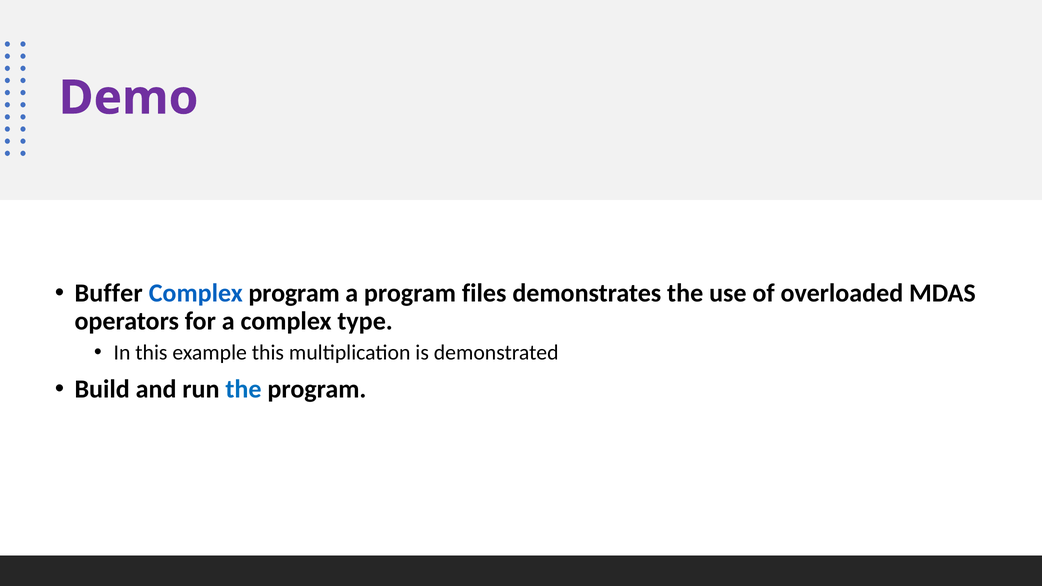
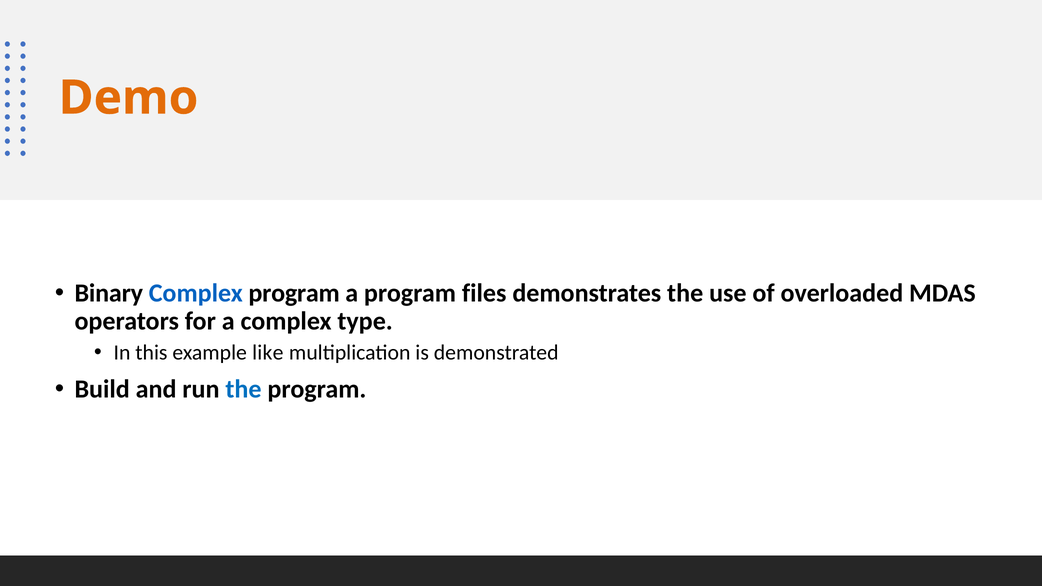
Demo colour: purple -> orange (129, 98)
Buffer: Buffer -> Binary (109, 293)
example this: this -> like (268, 353)
